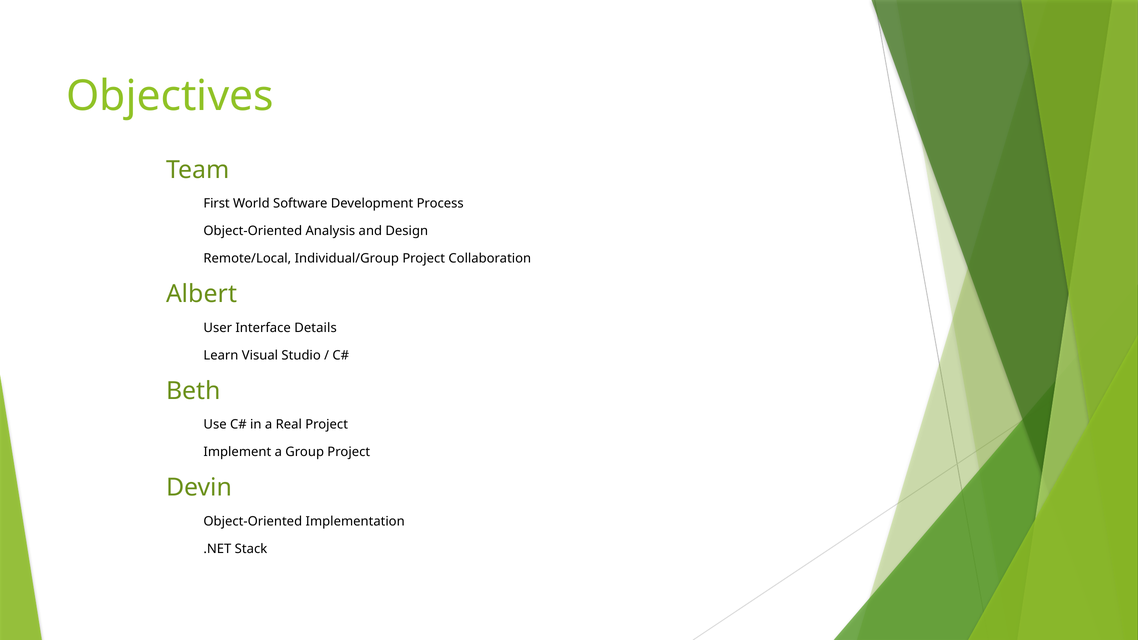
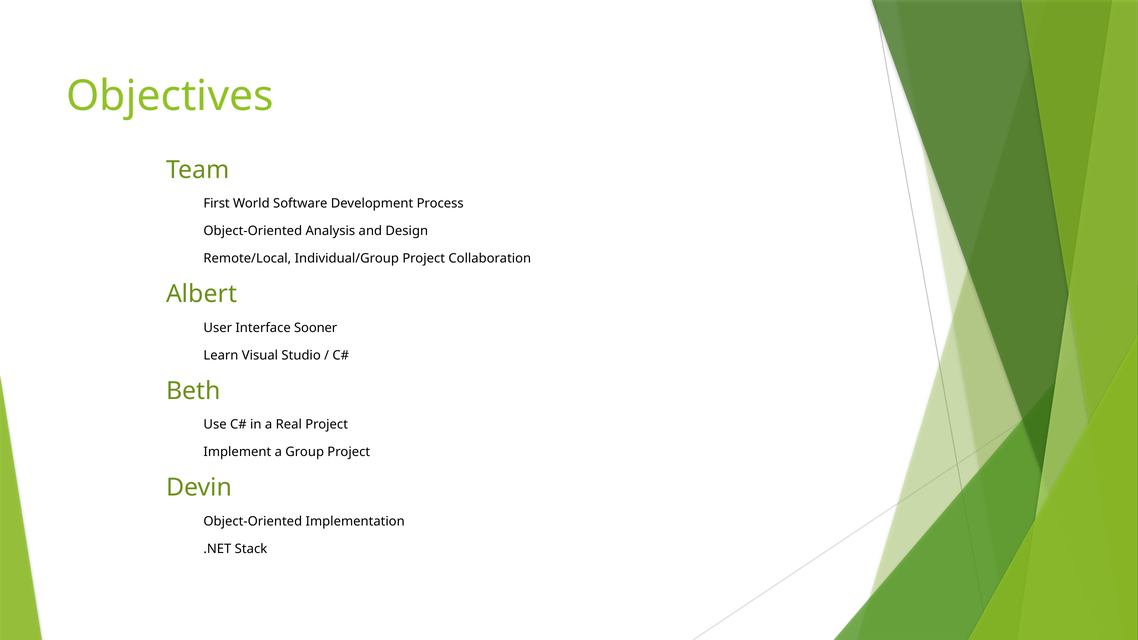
Details: Details -> Sooner (316, 328)
